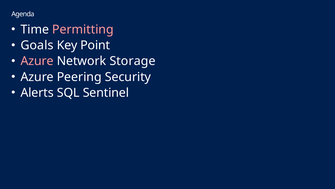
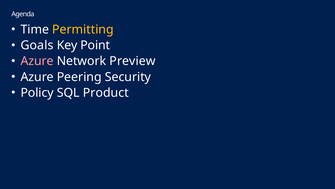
Permitting colour: pink -> yellow (83, 29)
Storage: Storage -> Preview (133, 61)
Alerts: Alerts -> Policy (37, 92)
Sentinel: Sentinel -> Product (106, 92)
